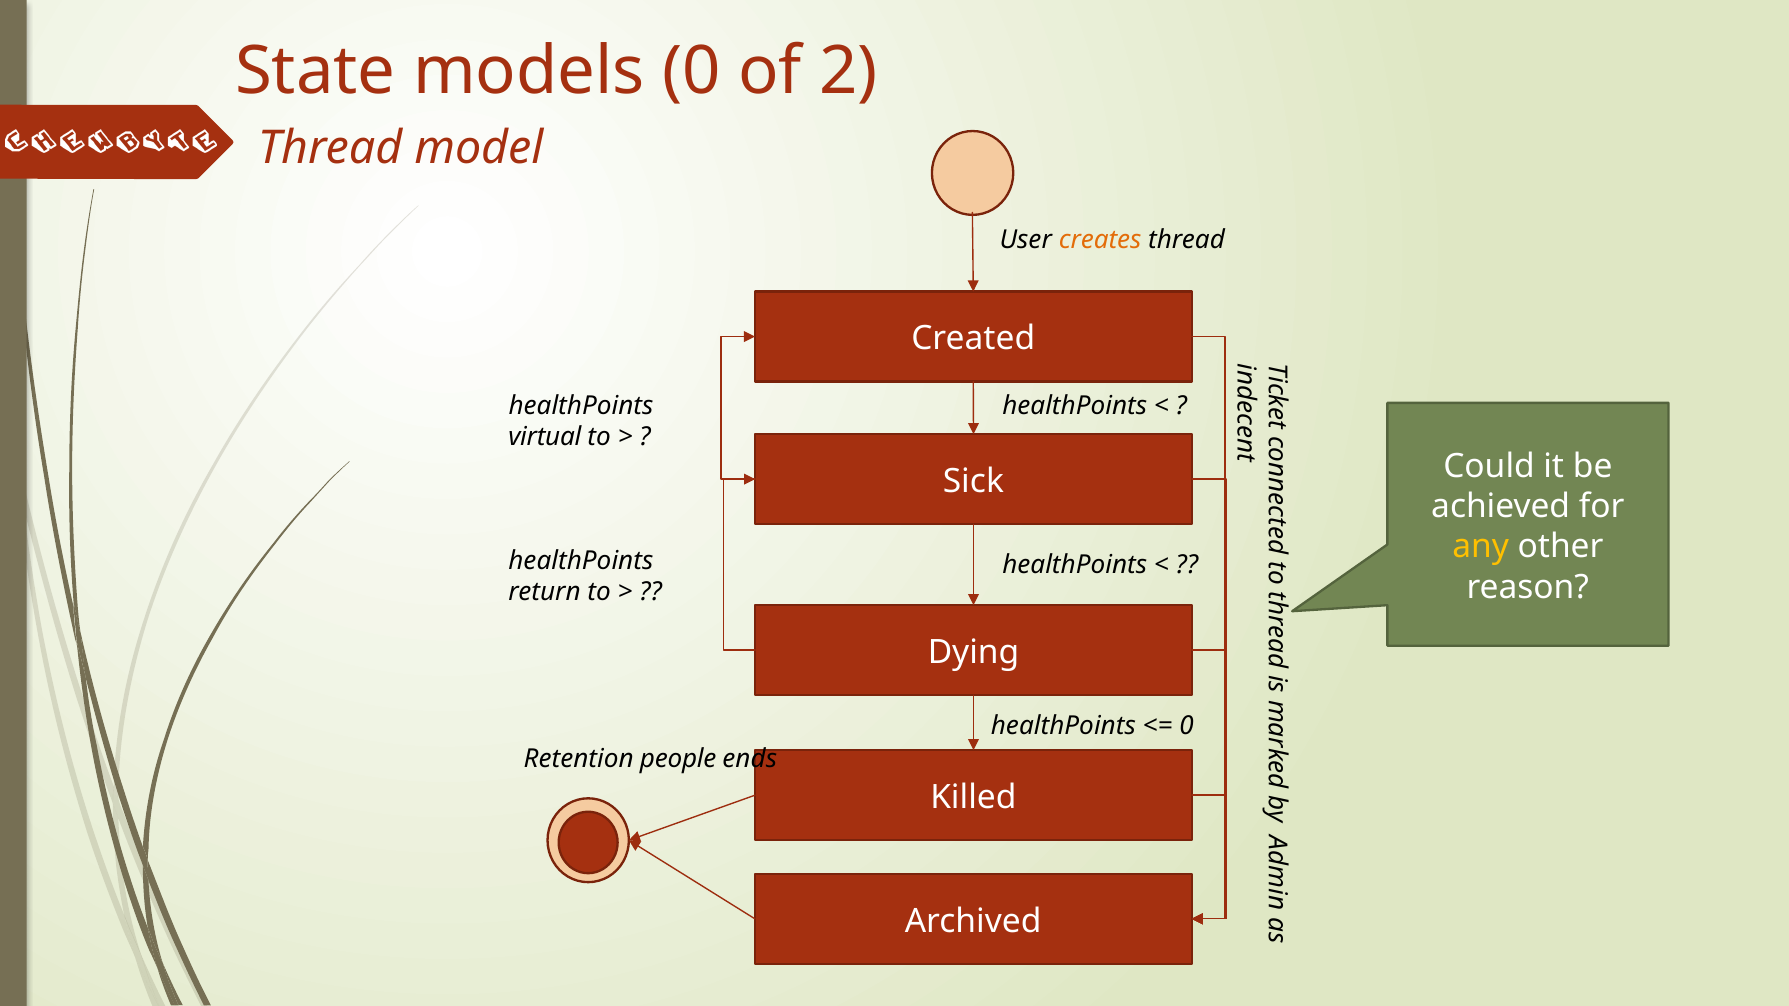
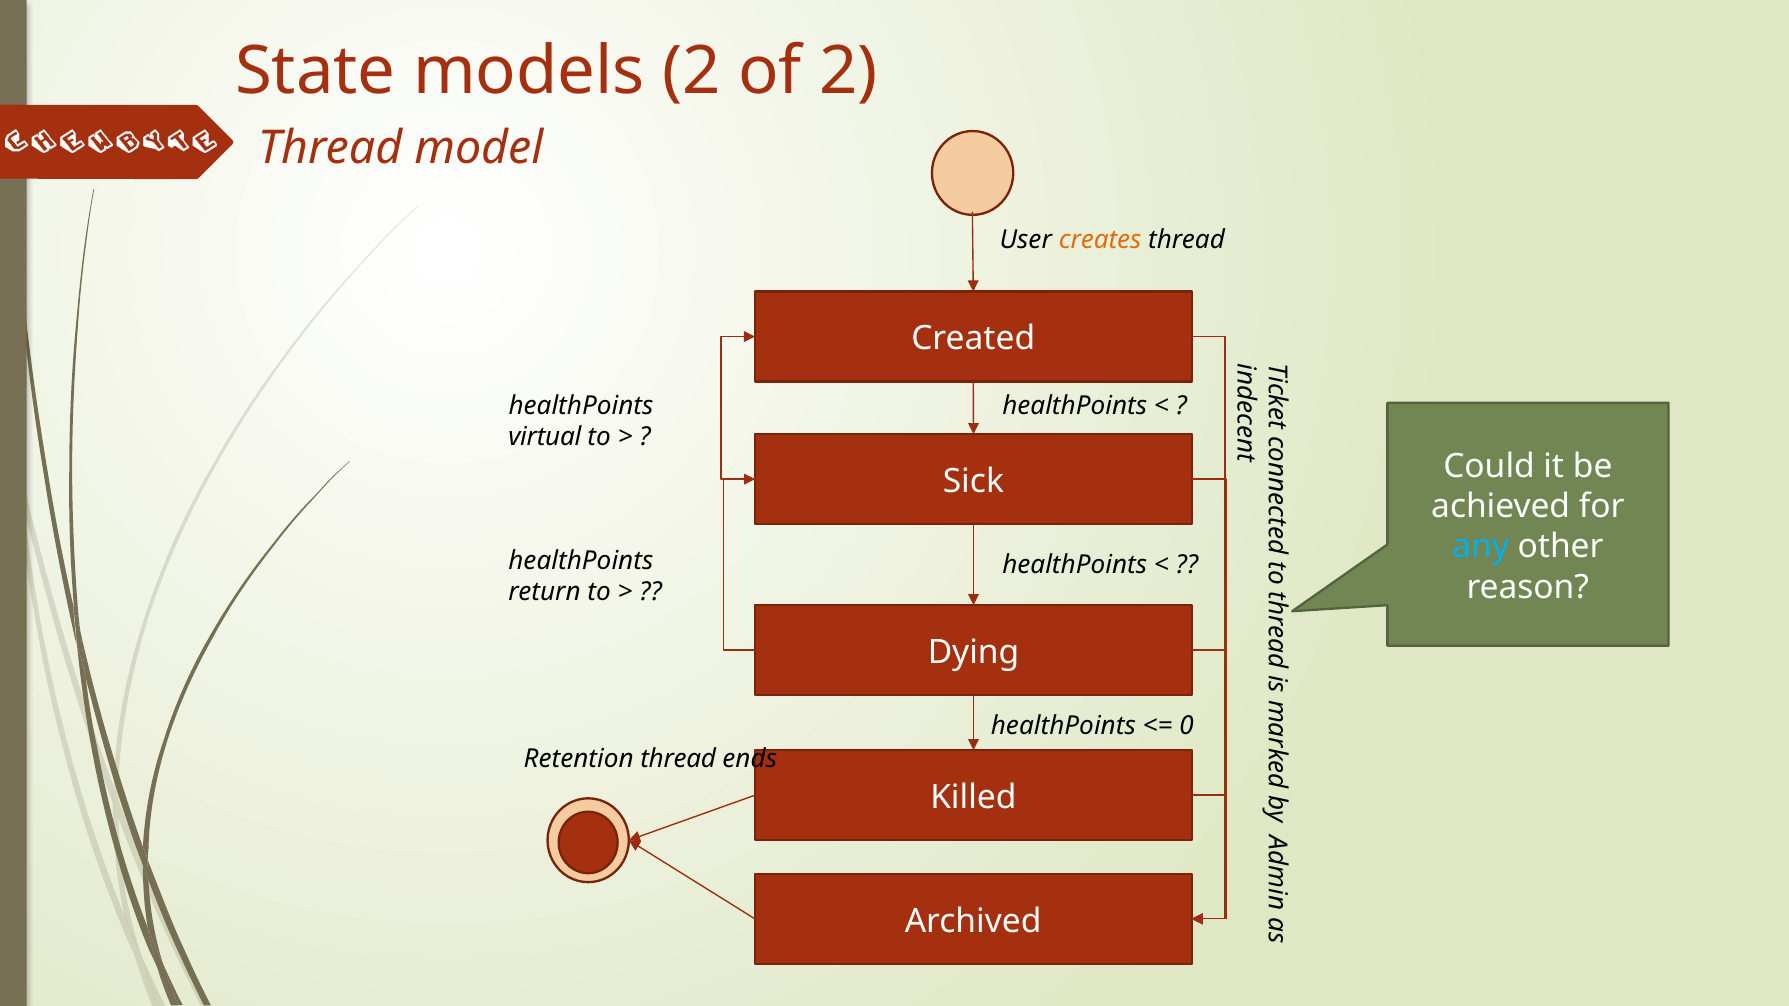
models 0: 0 -> 2 (692, 71)
any colour: yellow -> light blue (1481, 547)
Retention people: people -> thread (678, 759)
